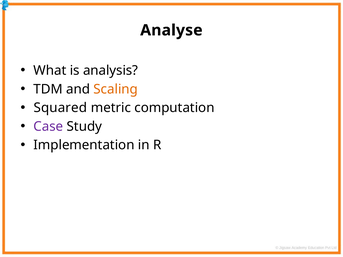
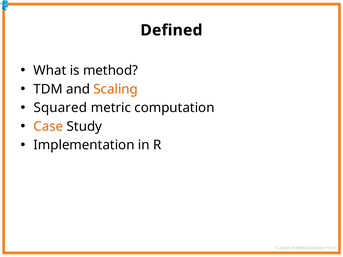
Analyse: Analyse -> Defined (171, 30)
analysis: analysis -> method (111, 71)
Case colour: purple -> orange (48, 127)
